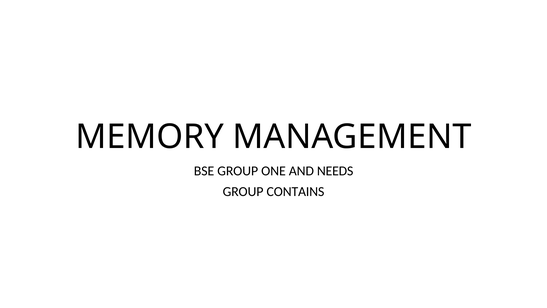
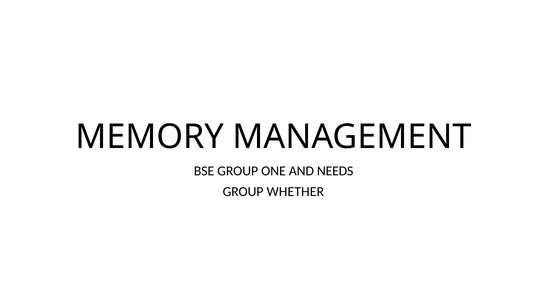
CONTAINS: CONTAINS -> WHETHER (295, 191)
